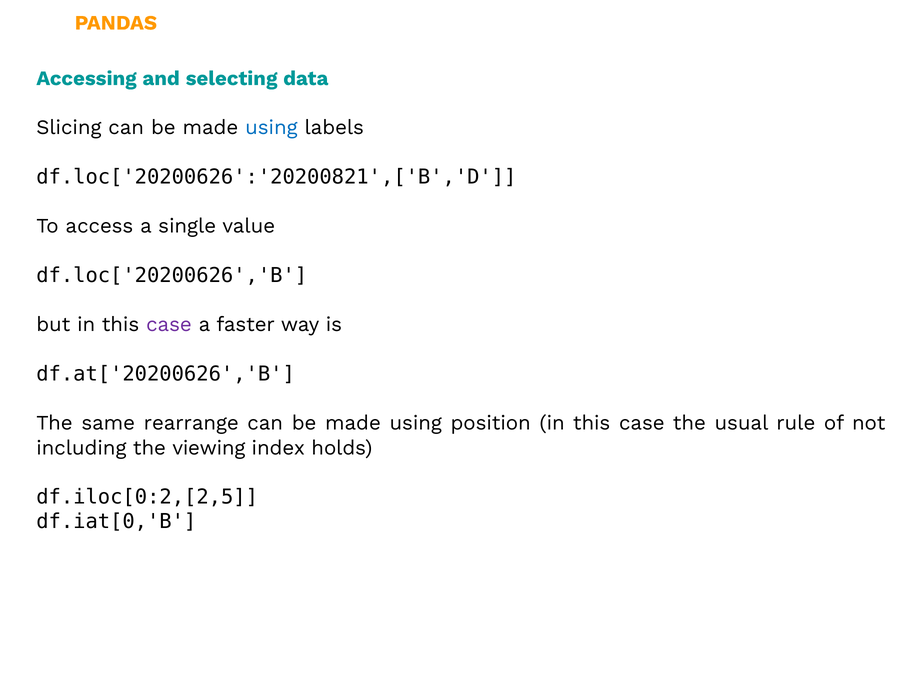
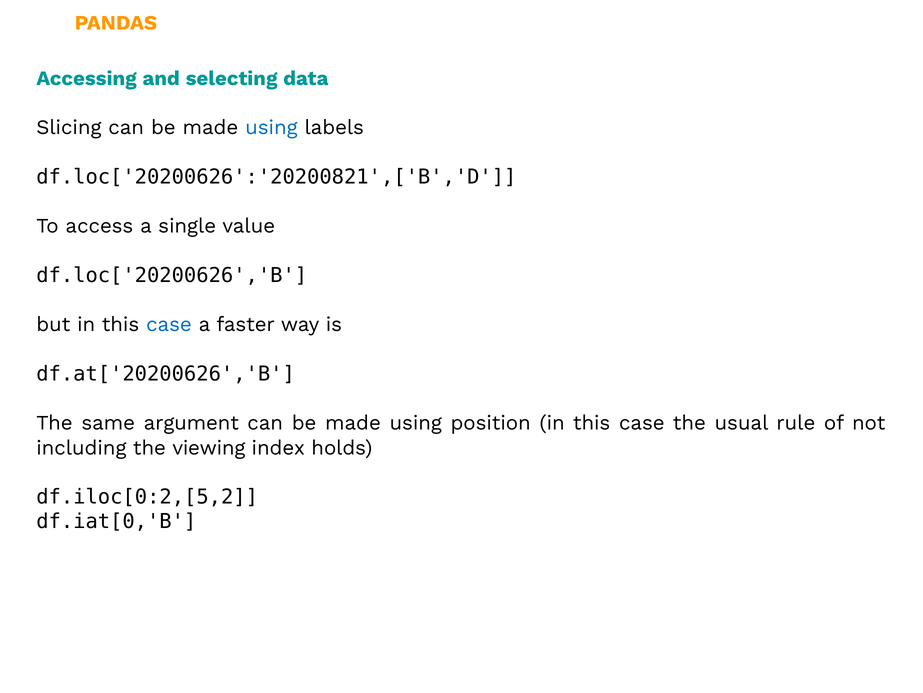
case colour: purple -> blue (169, 324)
rearrange: rearrange -> argument (191, 423)
df.iloc[0:2,[2,5: df.iloc[0:2,[2,5 -> df.iloc[0:2,[5,2 (147, 496)
